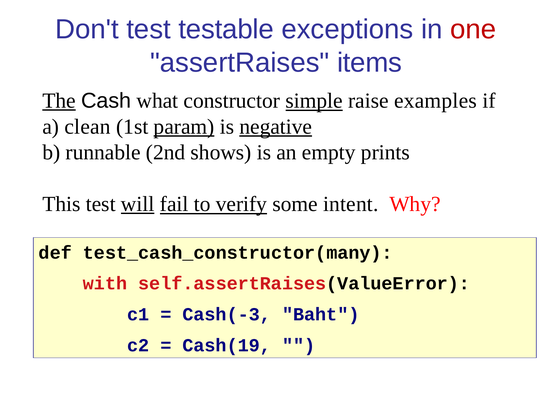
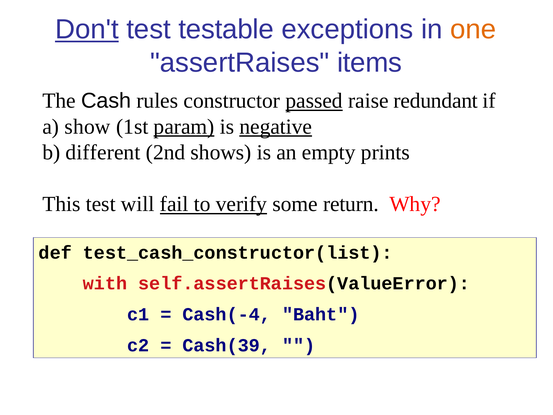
Don't underline: none -> present (87, 29)
one colour: red -> orange (473, 29)
The underline: present -> none (59, 101)
what: what -> rules (157, 101)
simple: simple -> passed (314, 101)
examples: examples -> redundant (436, 101)
clean: clean -> show (87, 127)
runnable: runnable -> different (103, 152)
will underline: present -> none (138, 204)
intent: intent -> return (351, 204)
test_cash_constructor(many: test_cash_constructor(many -> test_cash_constructor(list (238, 253)
Cash(-3: Cash(-3 -> Cash(-4 (227, 314)
Cash(19: Cash(19 -> Cash(39 (227, 345)
